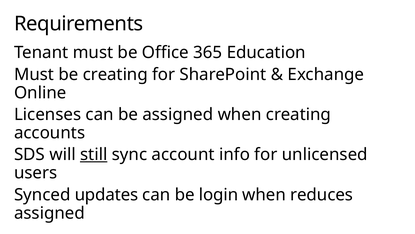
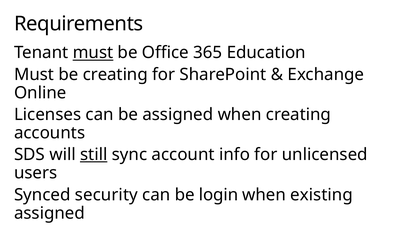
must underline: none -> present (93, 53)
updates: updates -> security (106, 194)
reduces: reduces -> existing (322, 194)
